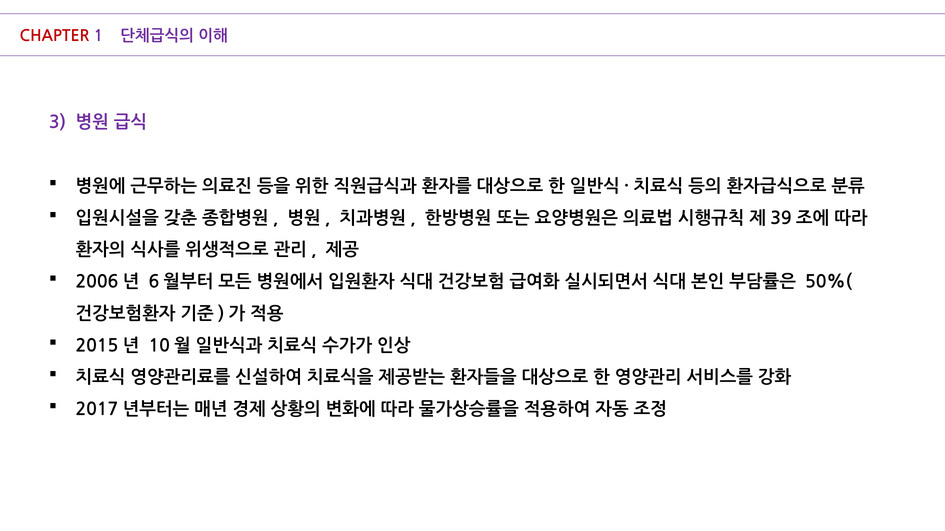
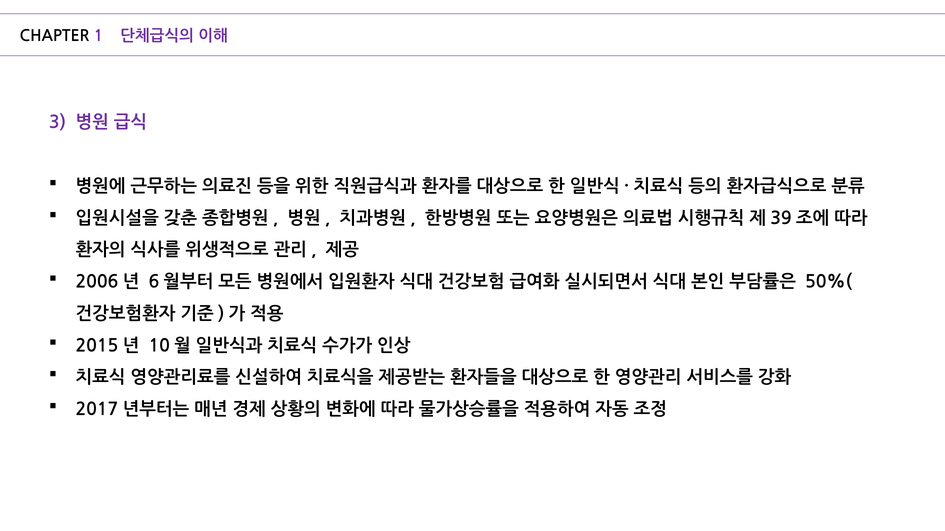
CHAPTER colour: red -> black (54, 36)
